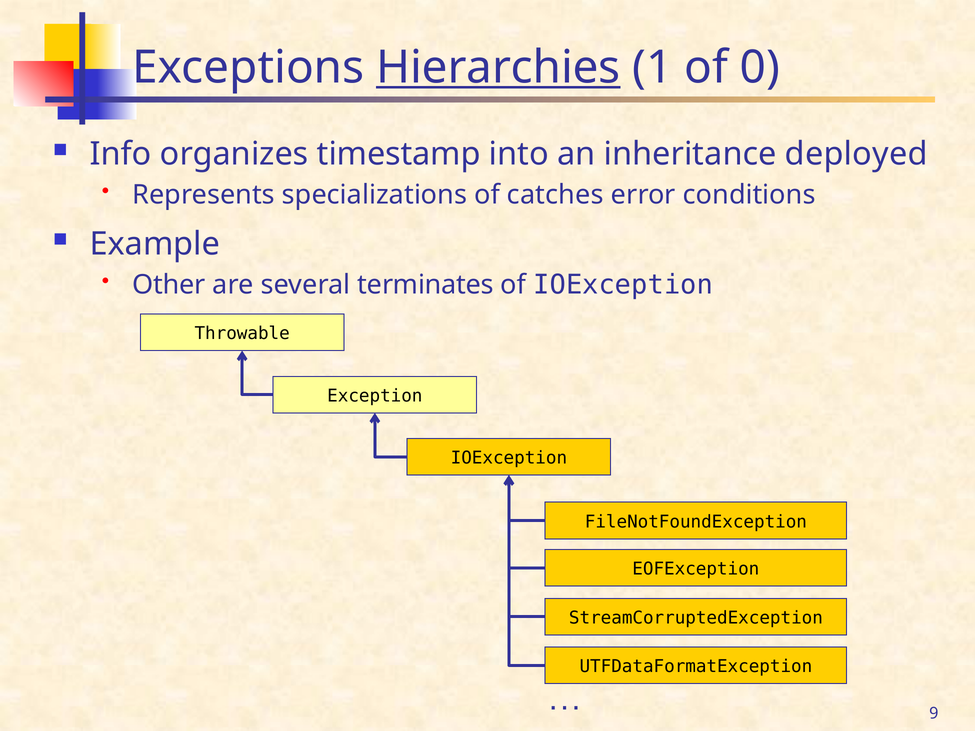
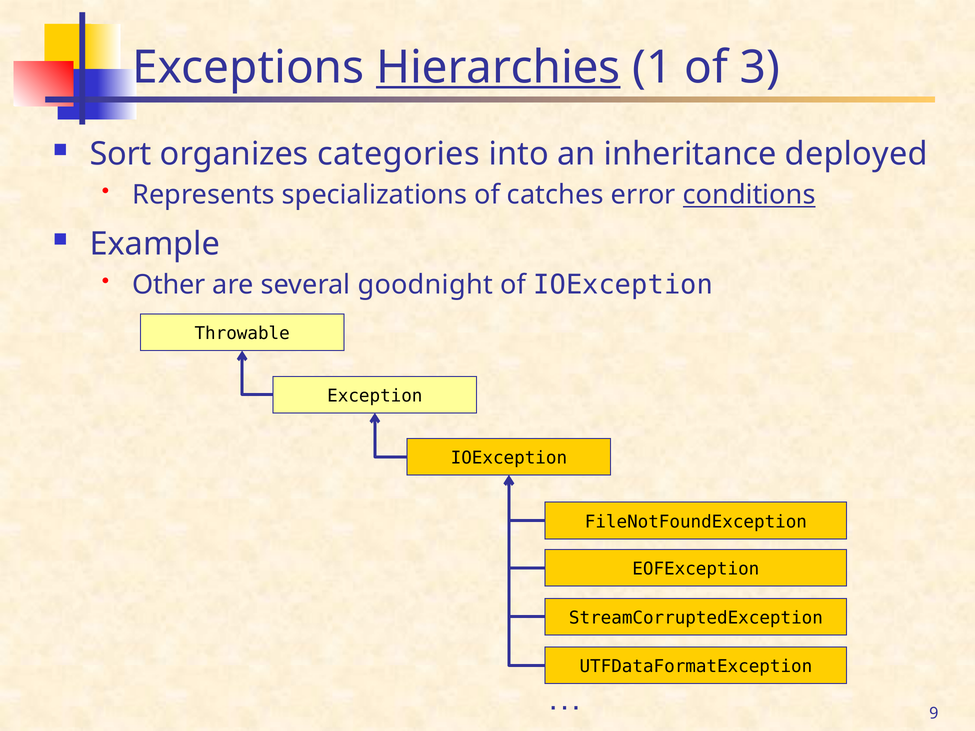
0: 0 -> 3 (760, 67)
Info: Info -> Sort (121, 154)
timestamp: timestamp -> categories (399, 154)
conditions underline: none -> present (749, 195)
terminates: terminates -> goodnight (425, 285)
